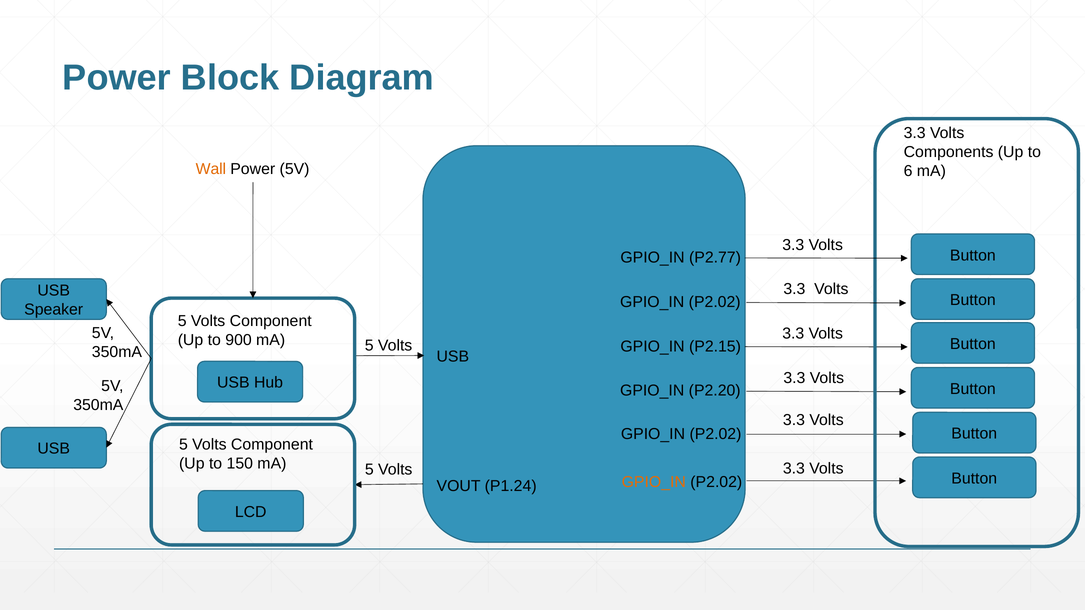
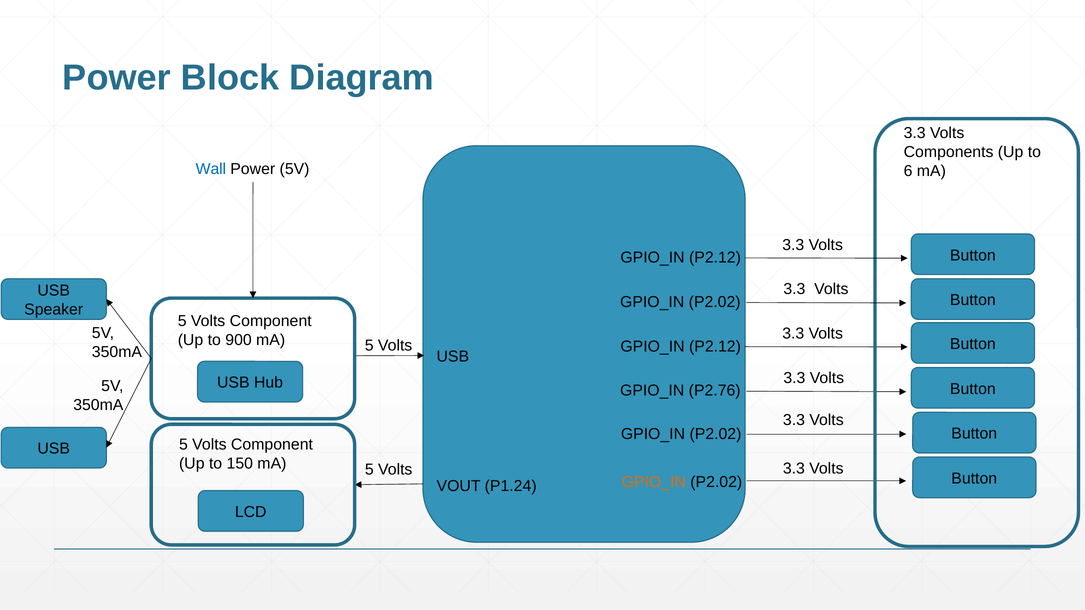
Wall colour: orange -> blue (211, 169)
P2.77: P2.77 -> P2.12 (715, 258)
P2.15: P2.15 -> P2.12 (715, 346)
P2.20: P2.20 -> P2.76 (715, 391)
